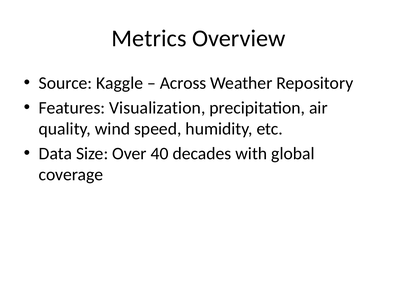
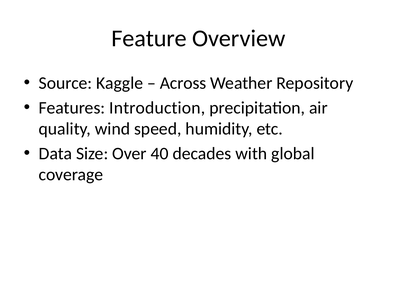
Metrics: Metrics -> Feature (149, 38)
Visualization: Visualization -> Introduction (157, 108)
